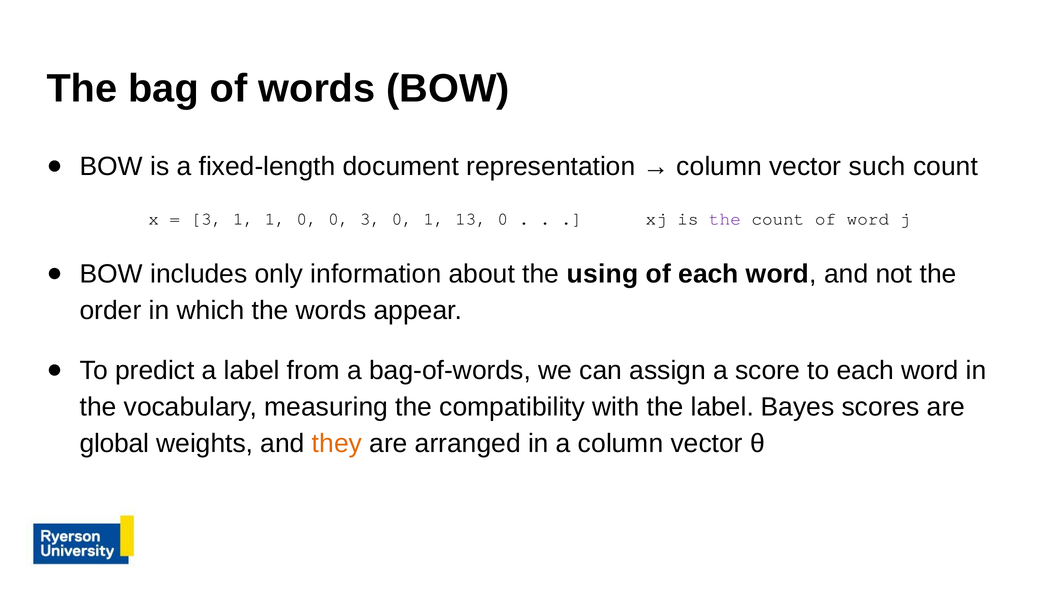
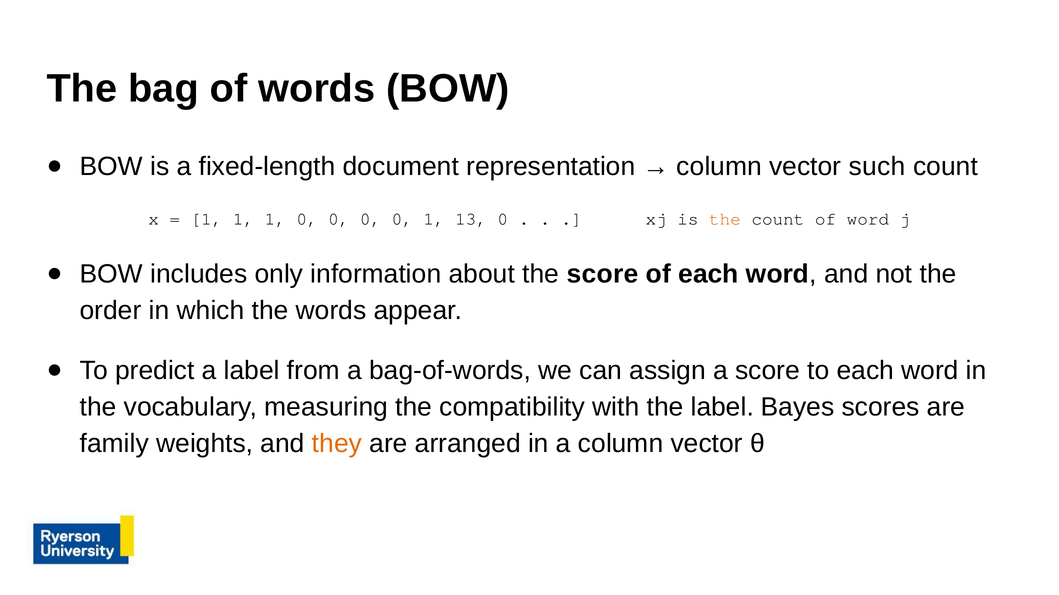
3: 3 -> 1 (206, 219)
1 0 0 3: 3 -> 0 (370, 219)
the colour: purple -> orange (725, 219)
the using: using -> score (603, 274)
global: global -> family (114, 444)
